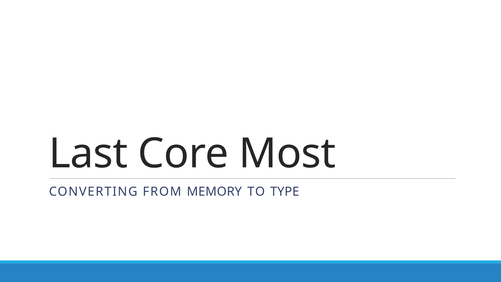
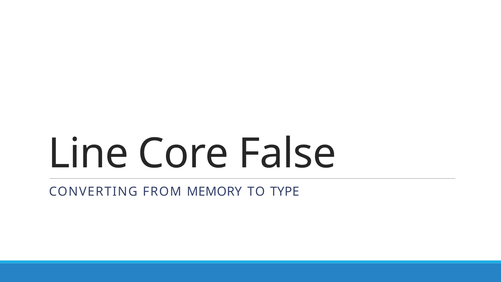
Last: Last -> Line (88, 154)
Most: Most -> False (287, 154)
